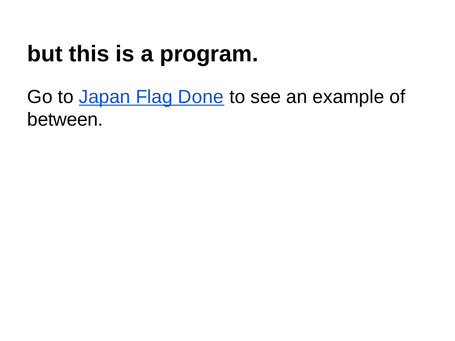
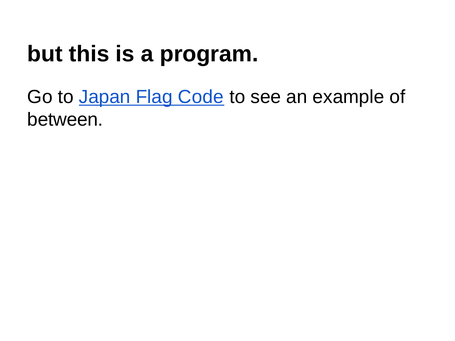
Done: Done -> Code (201, 97)
